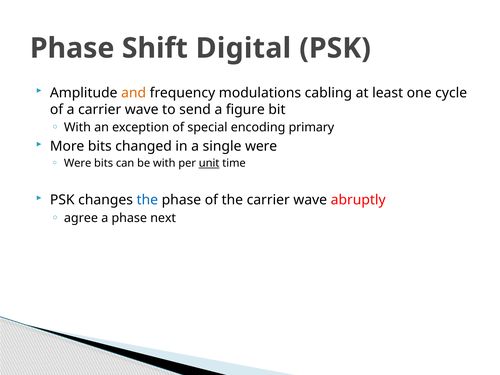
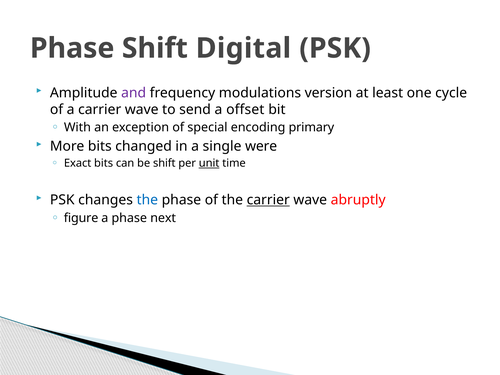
and colour: orange -> purple (134, 93)
cabling: cabling -> version (328, 93)
figure: figure -> offset (245, 109)
Were: Were -> Exact (78, 163)
be with: with -> shift (164, 163)
carrier underline: none -> present (268, 200)
agree: agree -> figure (81, 218)
